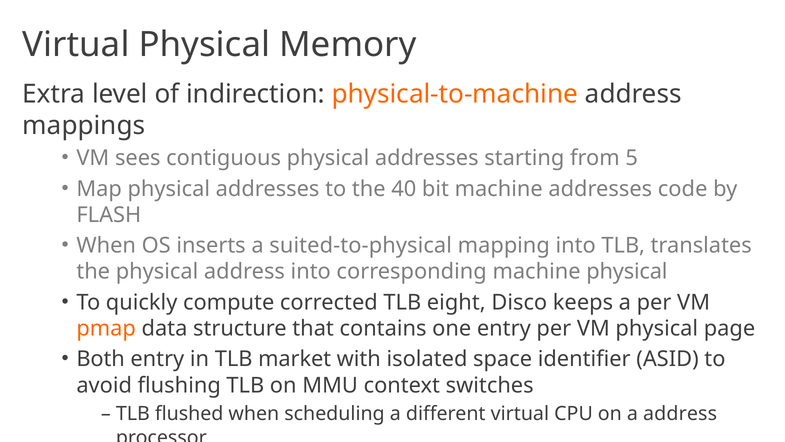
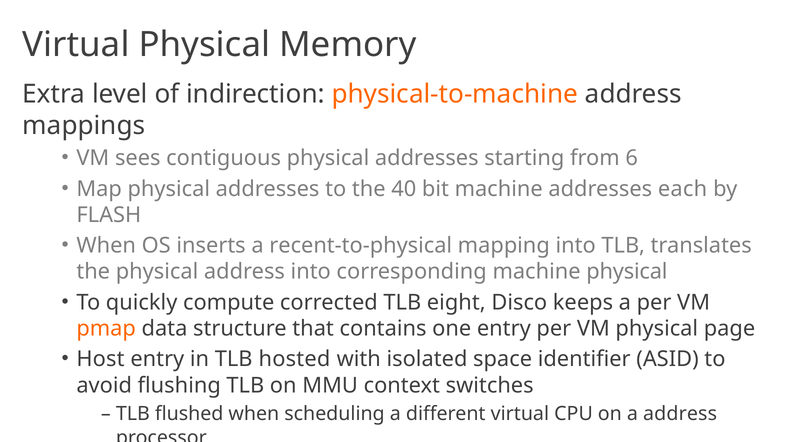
5: 5 -> 6 (632, 158)
code: code -> each (683, 189)
suited-to-physical: suited-to-physical -> recent-to-physical (361, 245)
Both: Both -> Host (100, 359)
market: market -> hosted (294, 359)
